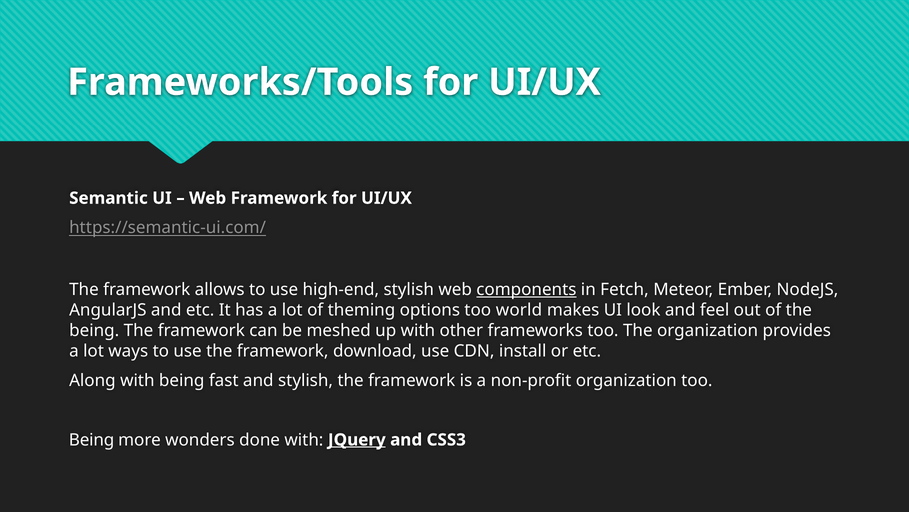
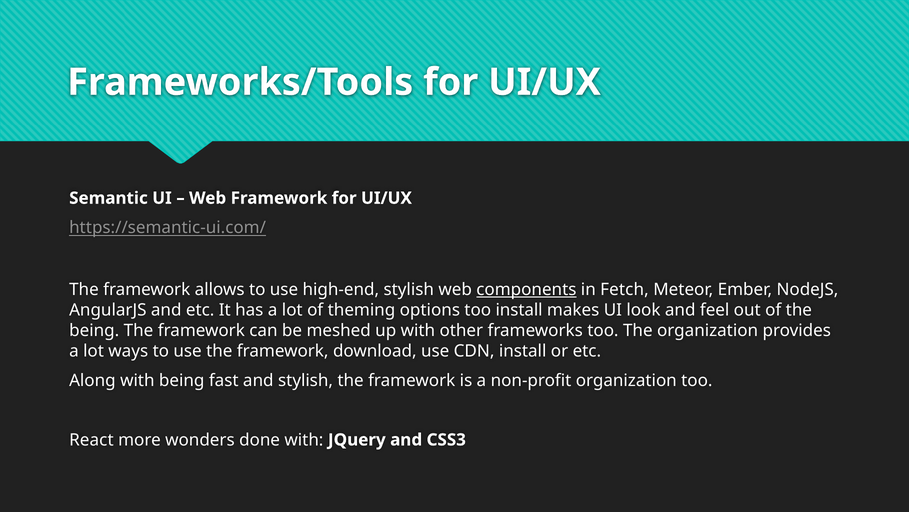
too world: world -> install (519, 310)
Being: Being -> React (91, 439)
JQuery underline: present -> none (357, 439)
